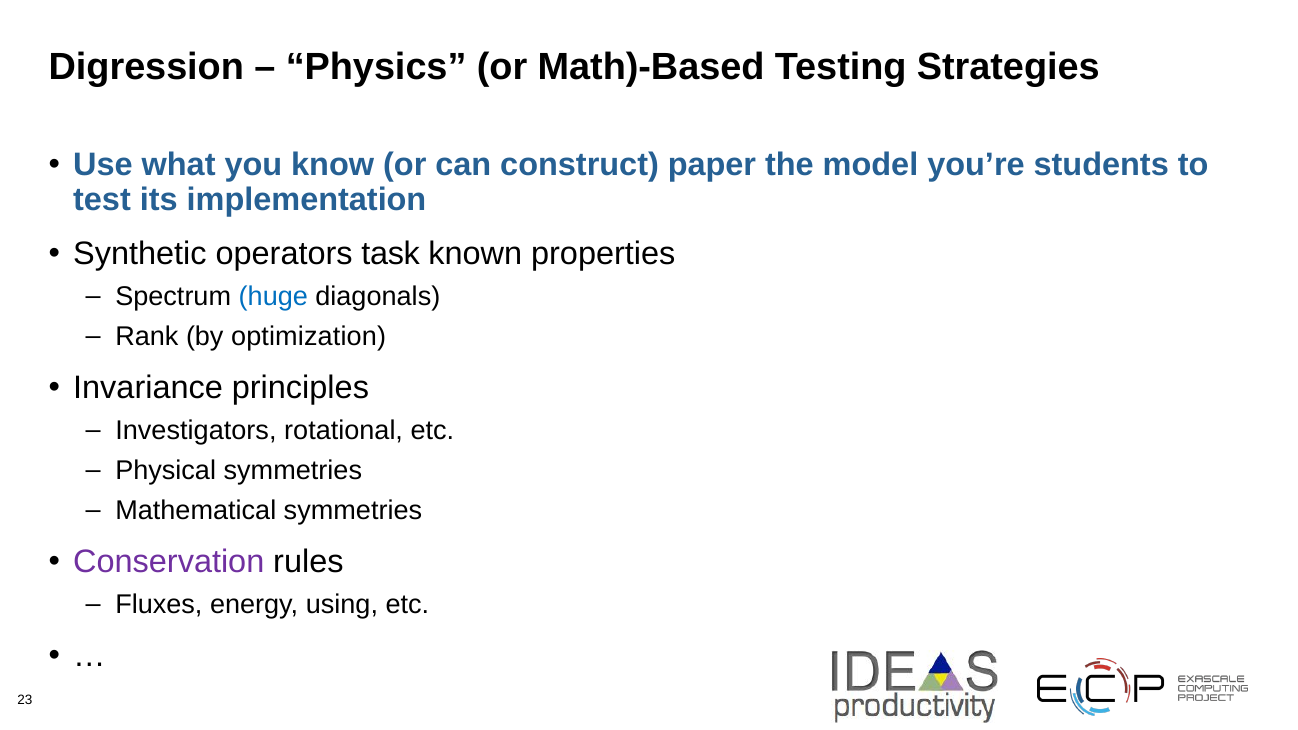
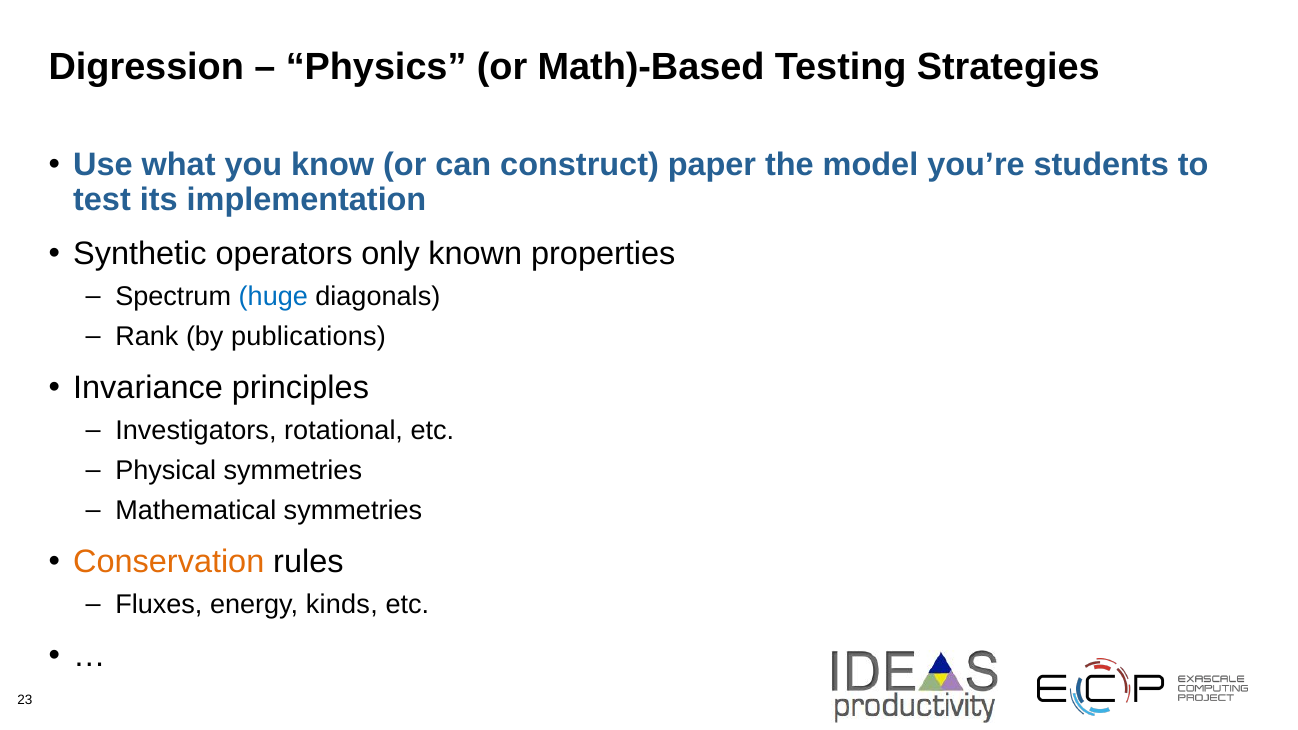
task: task -> only (391, 254)
optimization: optimization -> publications (309, 337)
Conservation colour: purple -> orange (169, 562)
using: using -> kinds (342, 605)
